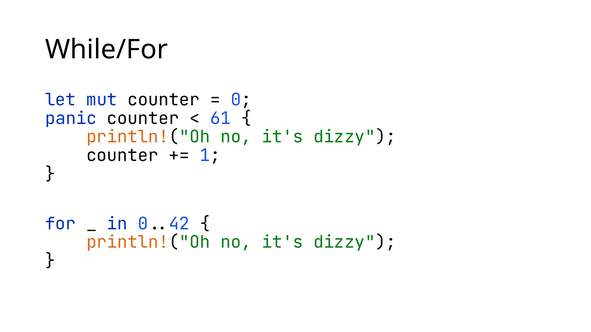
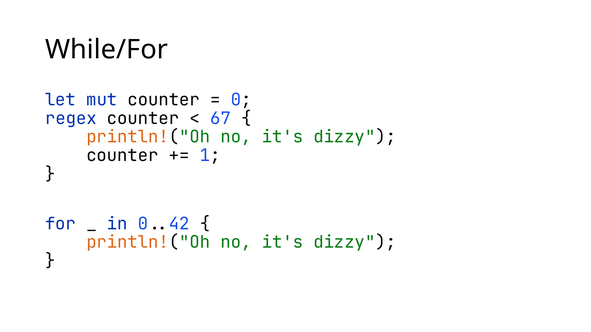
panic: panic -> regex (71, 119)
61: 61 -> 67 (220, 119)
